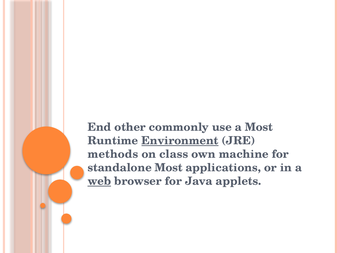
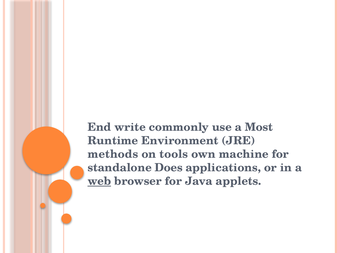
other: other -> write (130, 127)
Environment underline: present -> none (180, 141)
class: class -> tools (174, 154)
standalone Most: Most -> Does (169, 168)
